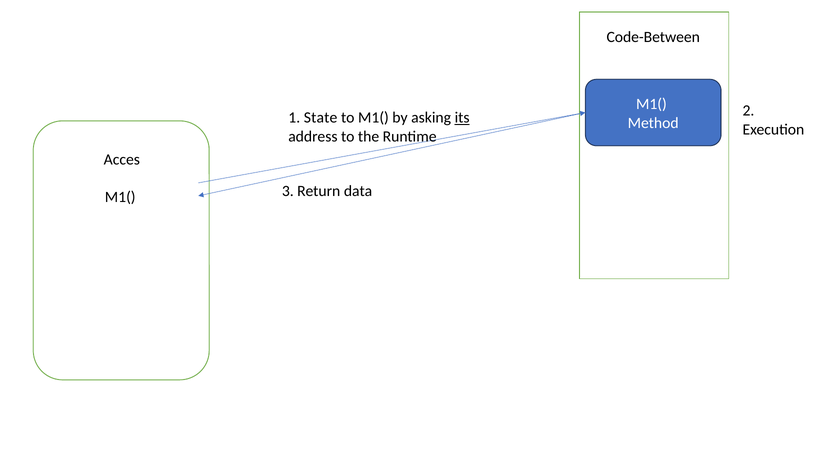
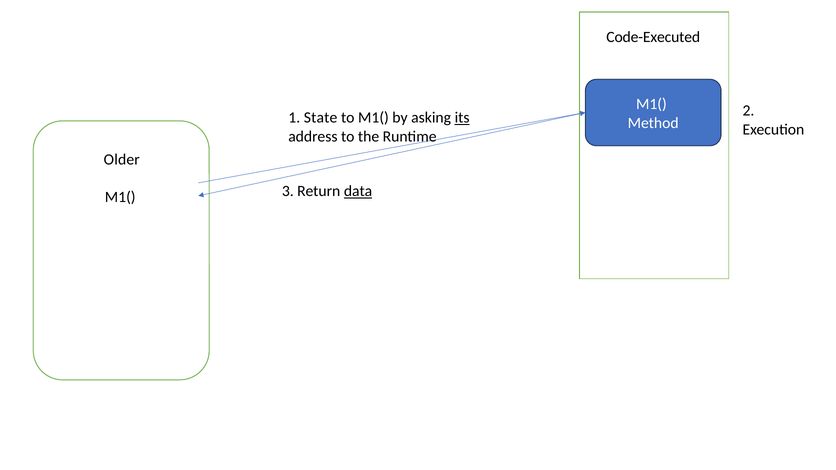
Code-Between: Code-Between -> Code-Executed (653, 37)
Acces: Acces -> Older (122, 159)
data underline: none -> present (358, 191)
